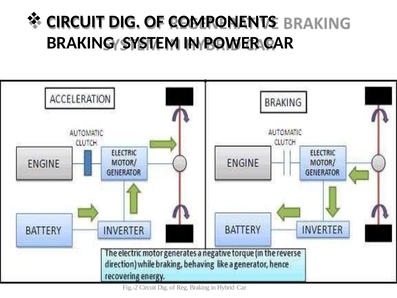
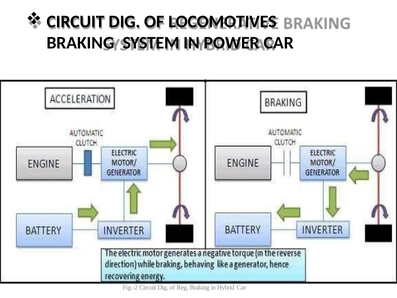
COMPONENTS: COMPONENTS -> LOCOMOTIVES (223, 22)
